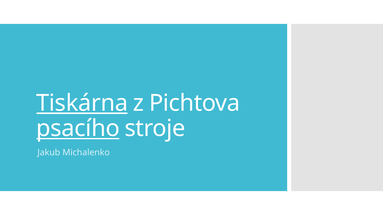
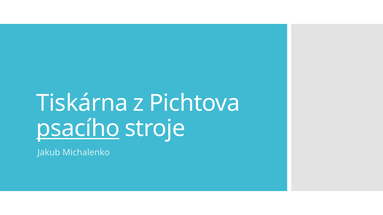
Tiskárna underline: present -> none (82, 103)
